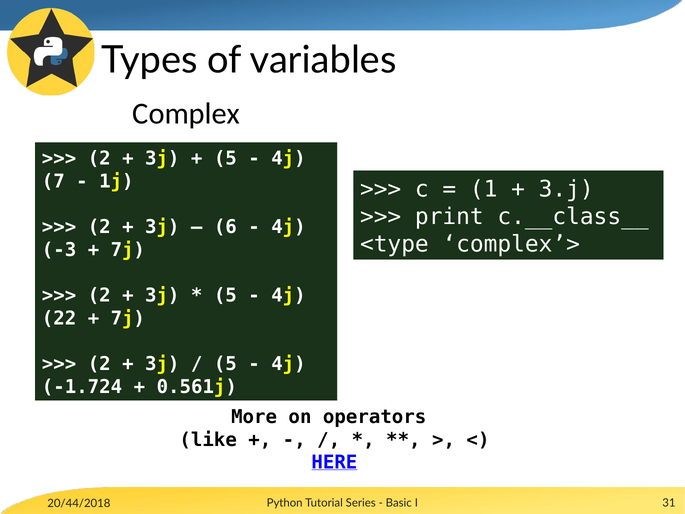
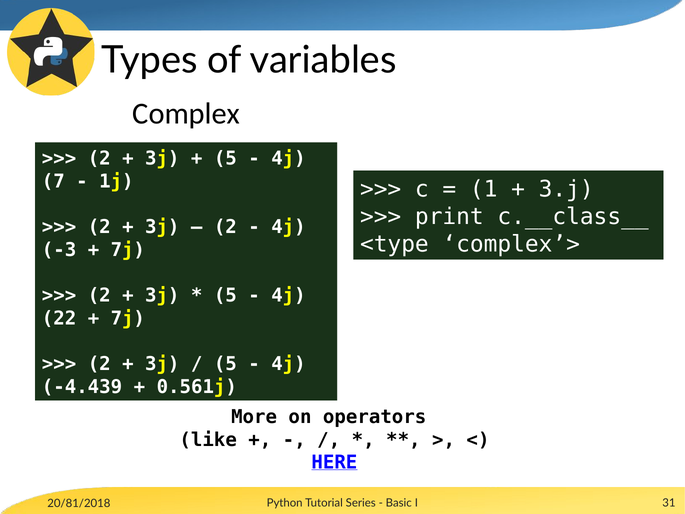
6: 6 -> 2 (225, 227)
-1.724: -1.724 -> -4.439 (82, 387)
20/44/2018: 20/44/2018 -> 20/81/2018 (79, 503)
